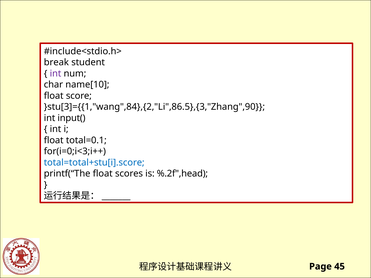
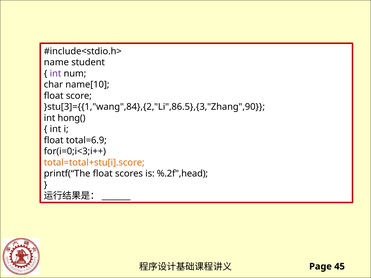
break: break -> name (56, 62)
input(: input( -> hong( (72, 118)
total=0.1: total=0.1 -> total=6.9 (86, 140)
total=total+stu[i].score colour: blue -> orange (94, 163)
